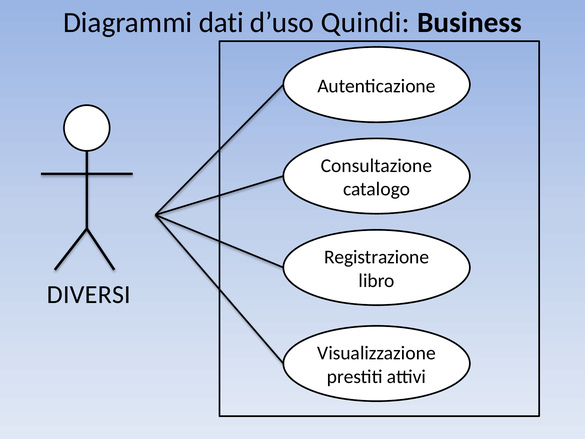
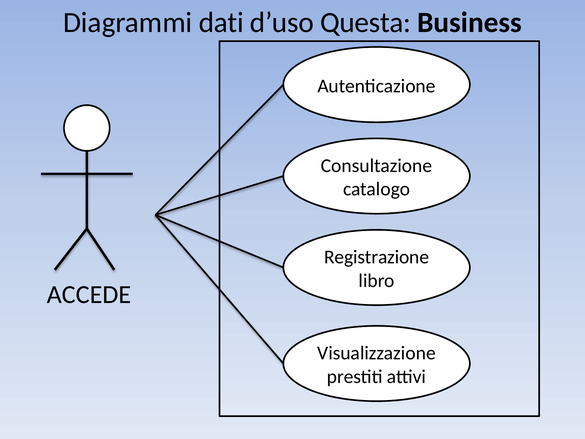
Quindi: Quindi -> Questa (366, 22)
DIVERSI: DIVERSI -> ACCEDE (89, 295)
